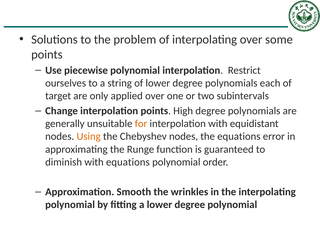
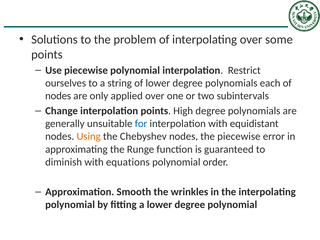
target: target -> nodes (58, 96)
for colour: orange -> blue (141, 124)
the equations: equations -> piecewise (239, 136)
